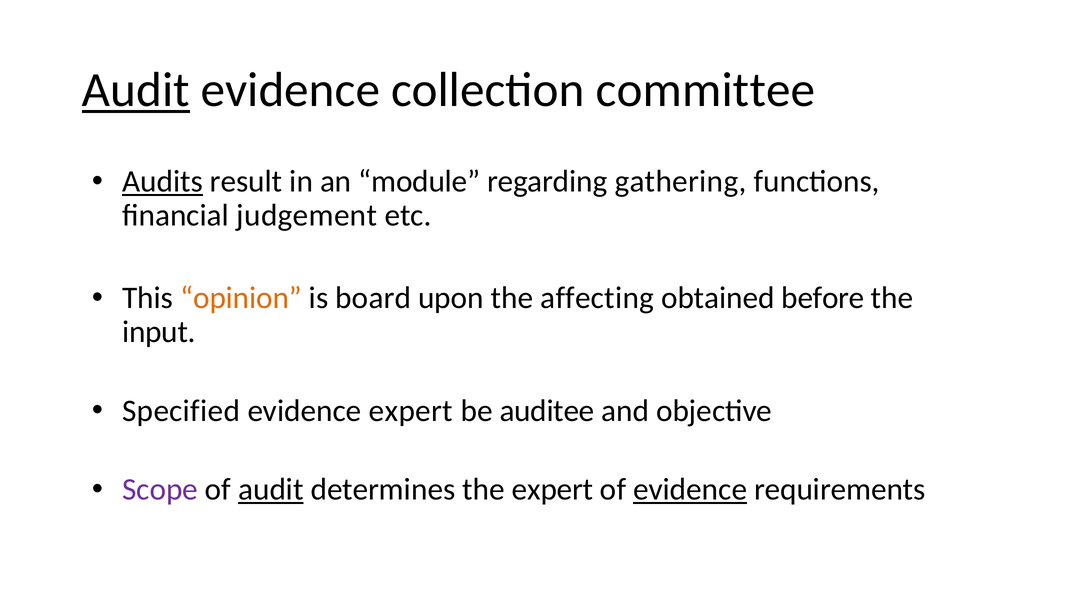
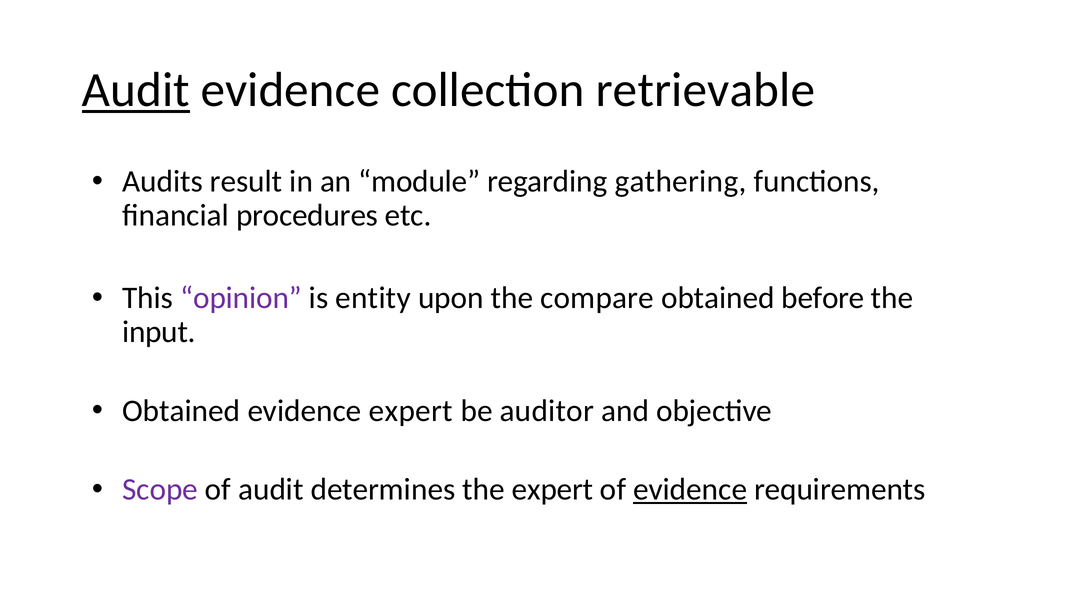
committee: committee -> retrievable (705, 90)
Audits underline: present -> none (163, 182)
judgement: judgement -> procedures (307, 215)
opinion colour: orange -> purple (241, 298)
board: board -> entity (373, 298)
affecting: affecting -> compare (597, 298)
Specified: Specified -> Obtained (181, 411)
auditee: auditee -> auditor (547, 411)
audit underline: present -> none (271, 490)
